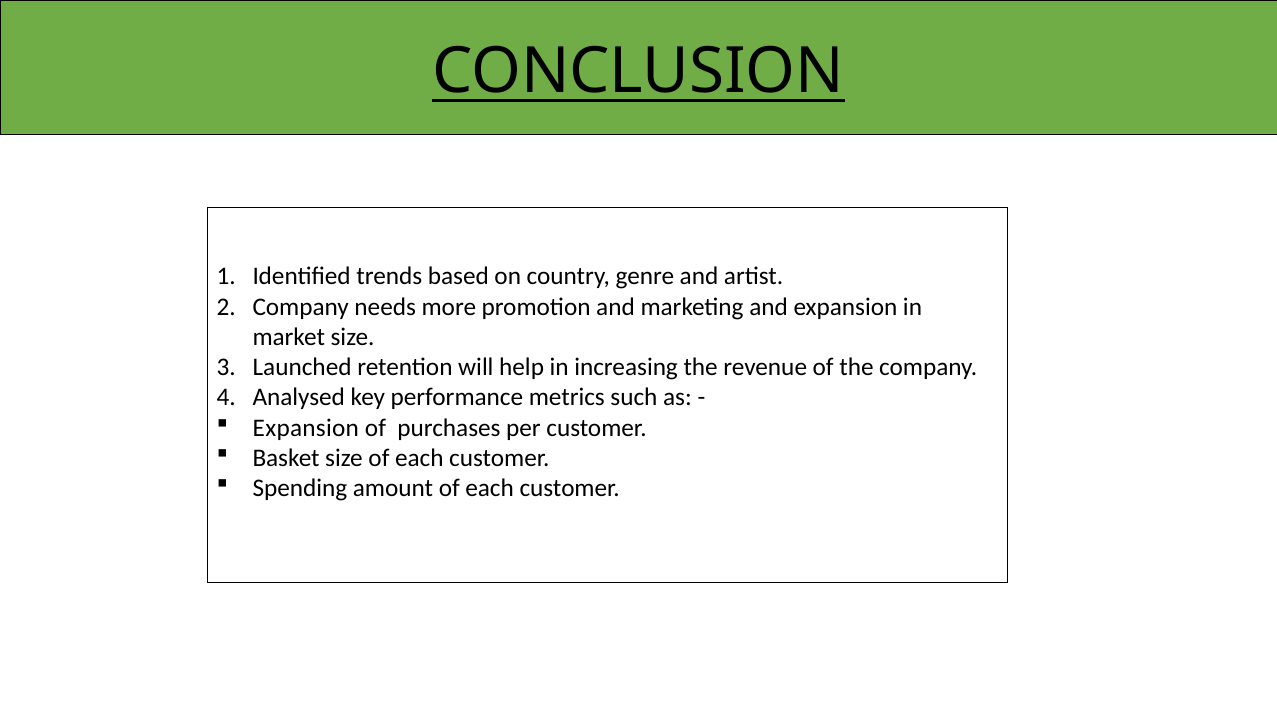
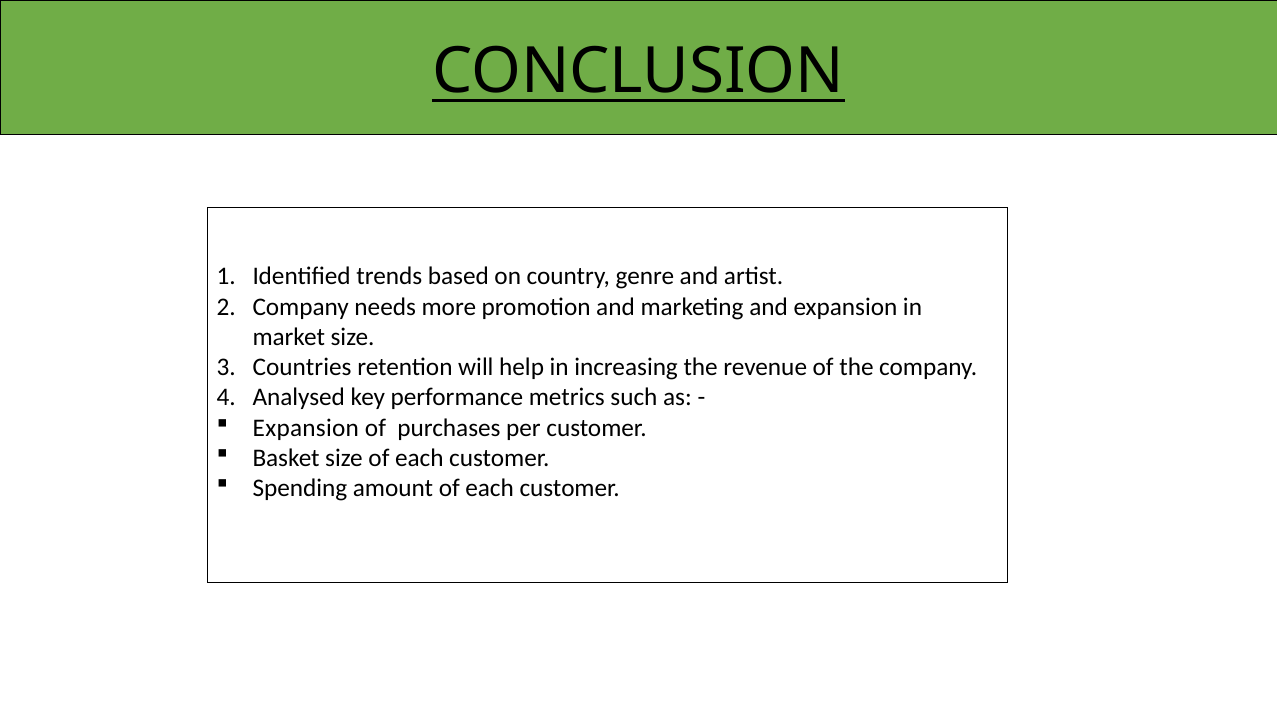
Launched: Launched -> Countries (302, 367)
